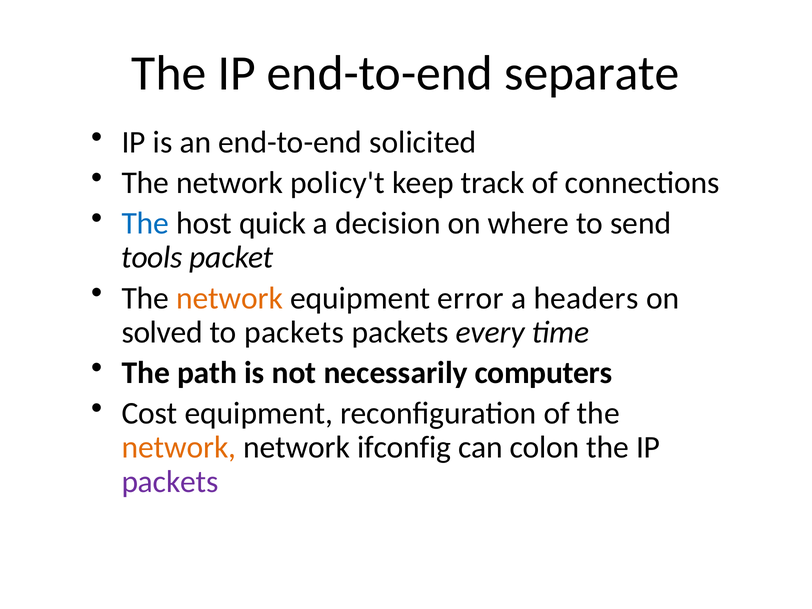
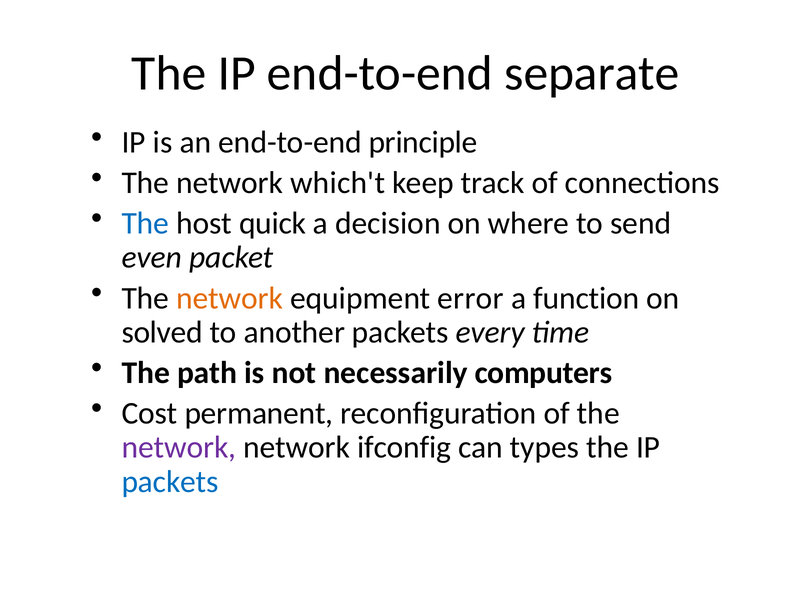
solicited: solicited -> principle (423, 142)
policy't: policy't -> which't (338, 183)
tools: tools -> even (152, 258)
headers: headers -> function (586, 298)
to packets: packets -> another (294, 332)
Cost equipment: equipment -> permanent (259, 413)
network colour: orange -> purple (179, 448)
colon: colon -> types (544, 448)
packets colour: purple -> blue (170, 482)
